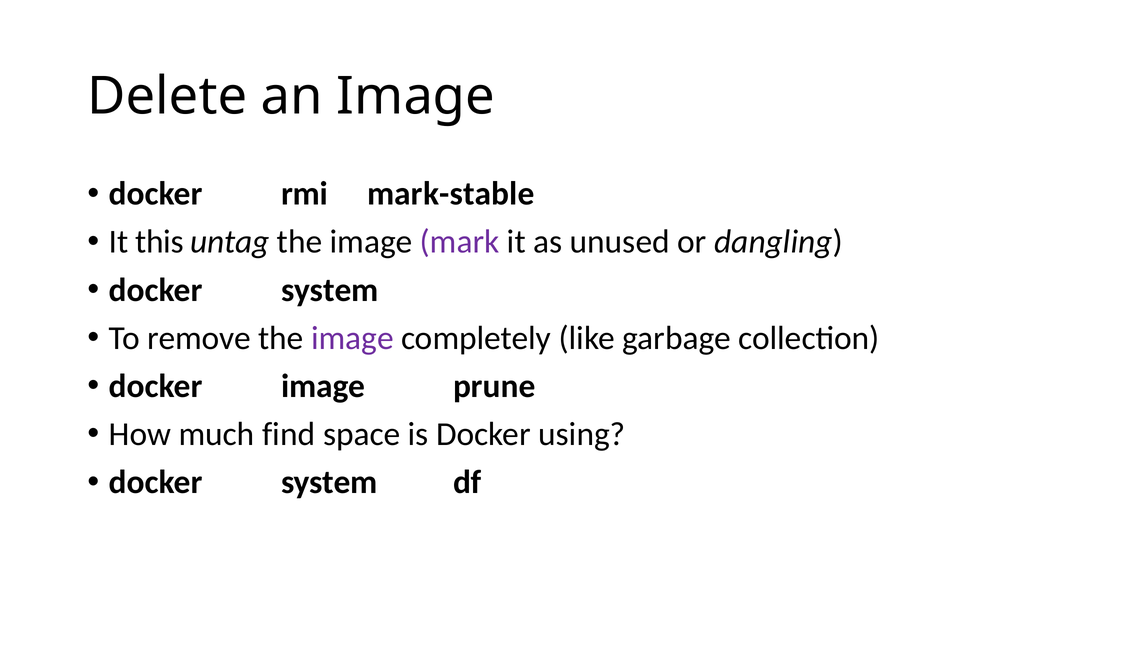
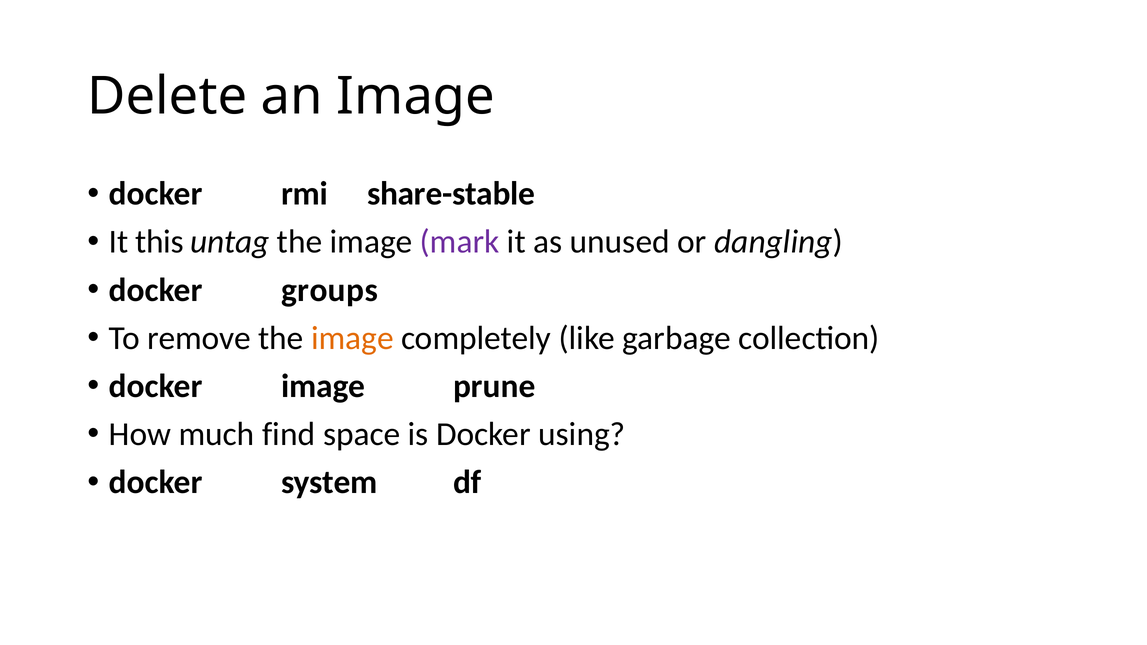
mark-stable: mark-stable -> share-stable (451, 194)
system: system -> groups (330, 290)
image colour: purple -> orange (352, 338)
